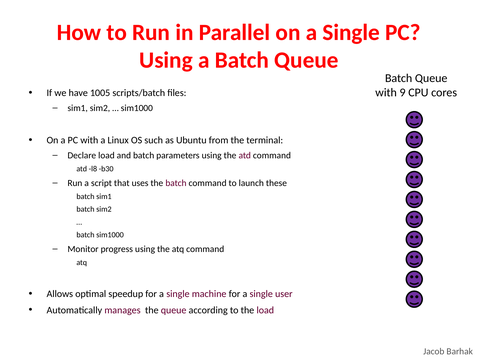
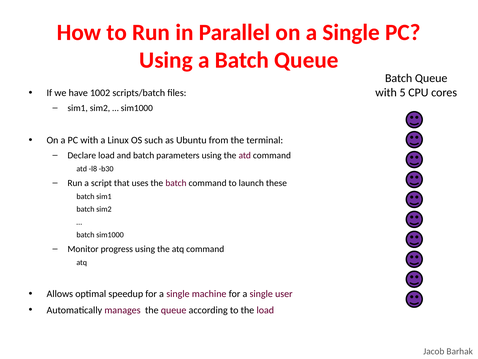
1005: 1005 -> 1002 (100, 93)
9: 9 -> 5 (403, 92)
